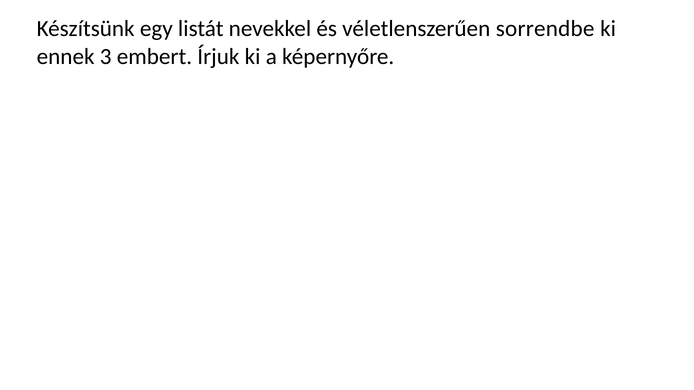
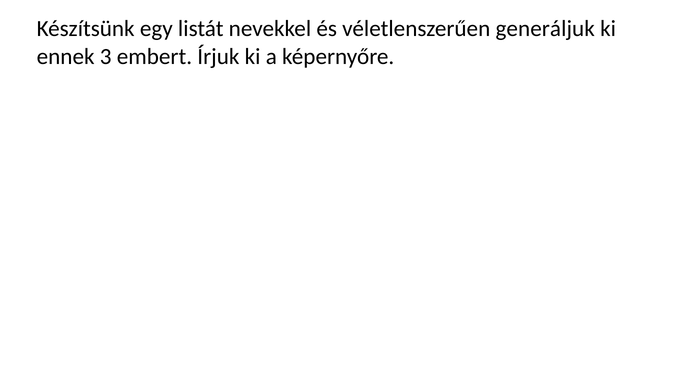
sorrendbe: sorrendbe -> generáljuk (545, 29)
